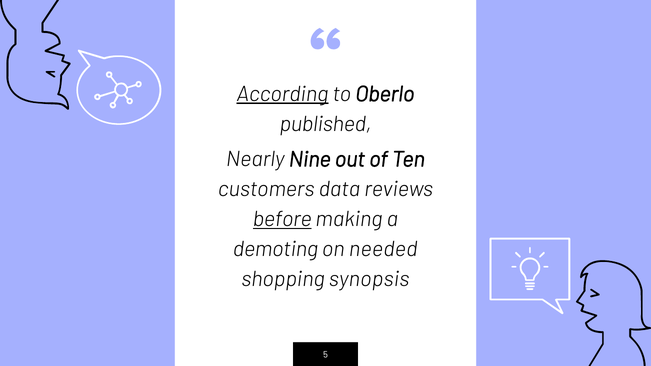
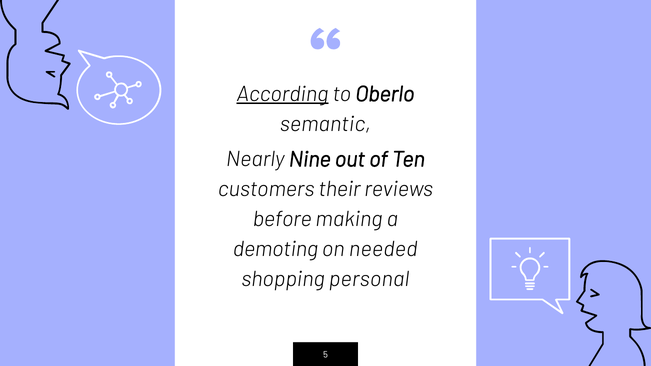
published: published -> semantic (325, 124)
data: data -> their (339, 189)
before underline: present -> none (282, 219)
synopsis: synopsis -> personal (369, 279)
